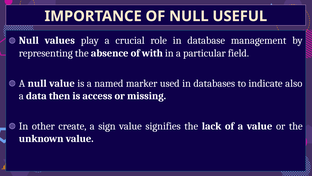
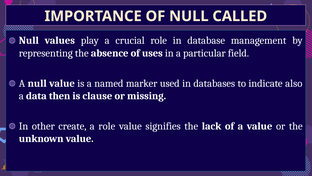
USEFUL: USEFUL -> CALLED (240, 16)
with: with -> uses (152, 53)
access: access -> clause (97, 96)
a sign: sign -> role (107, 126)
